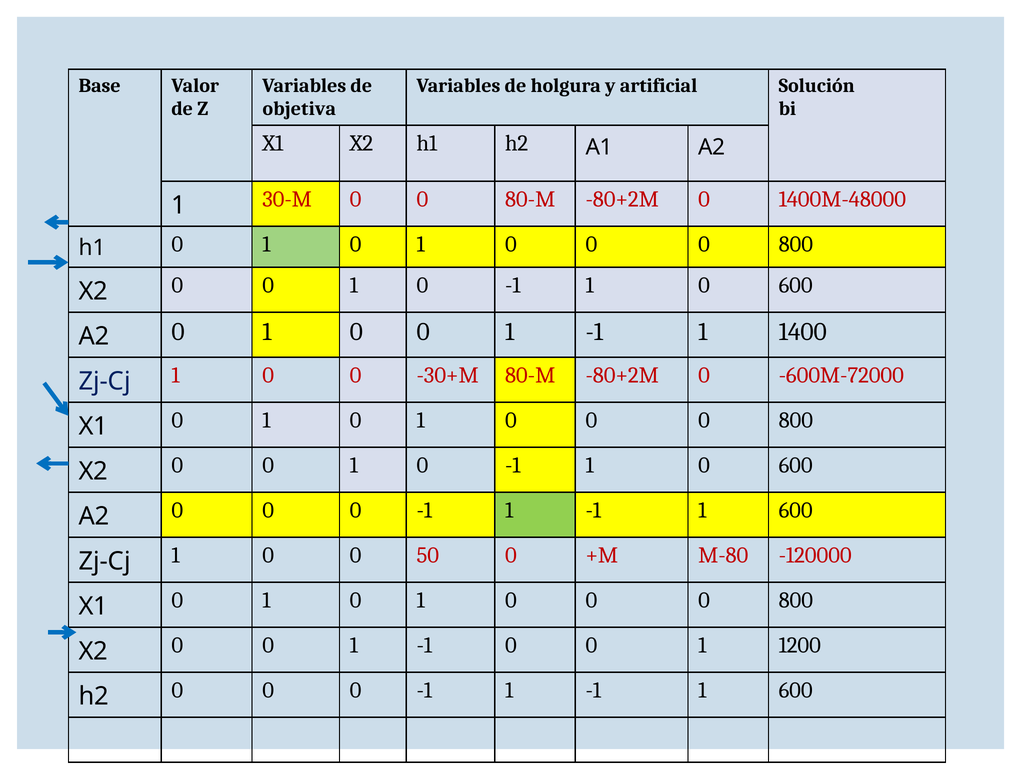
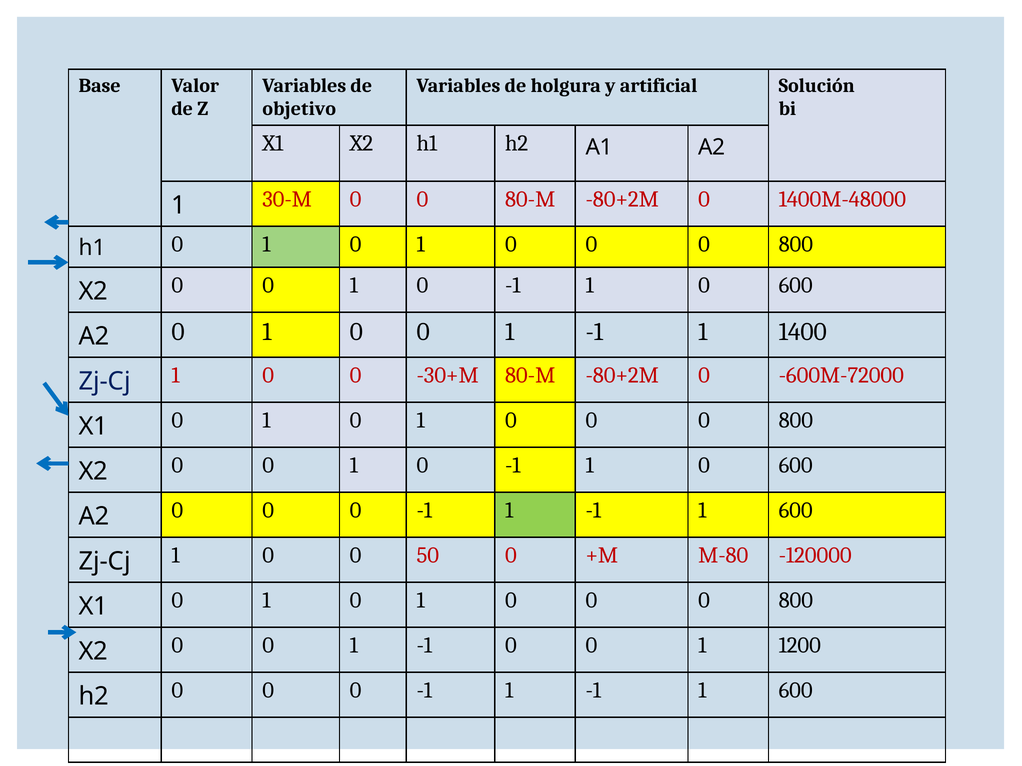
objetiva: objetiva -> objetivo (299, 109)
